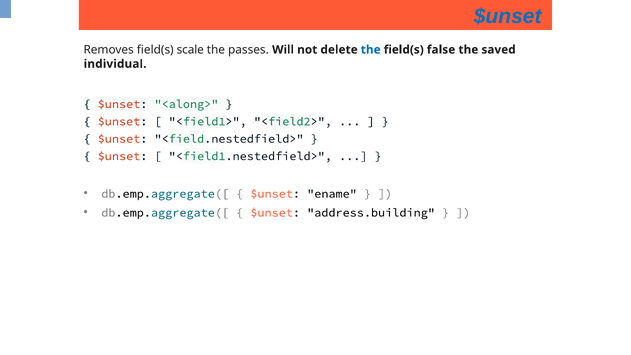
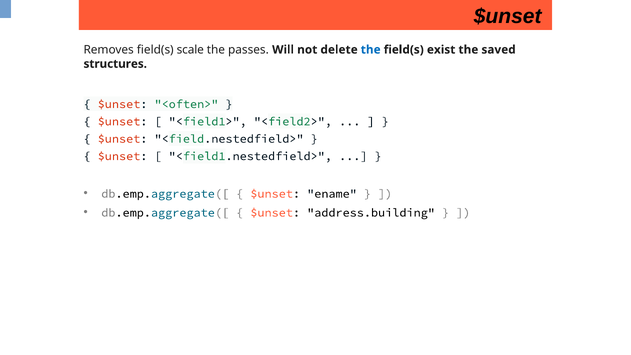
$unset colour: blue -> black (508, 16)
false: false -> exist (441, 50)
individual: individual -> structures (115, 64)
<along>: <along> -> <often> (186, 104)
